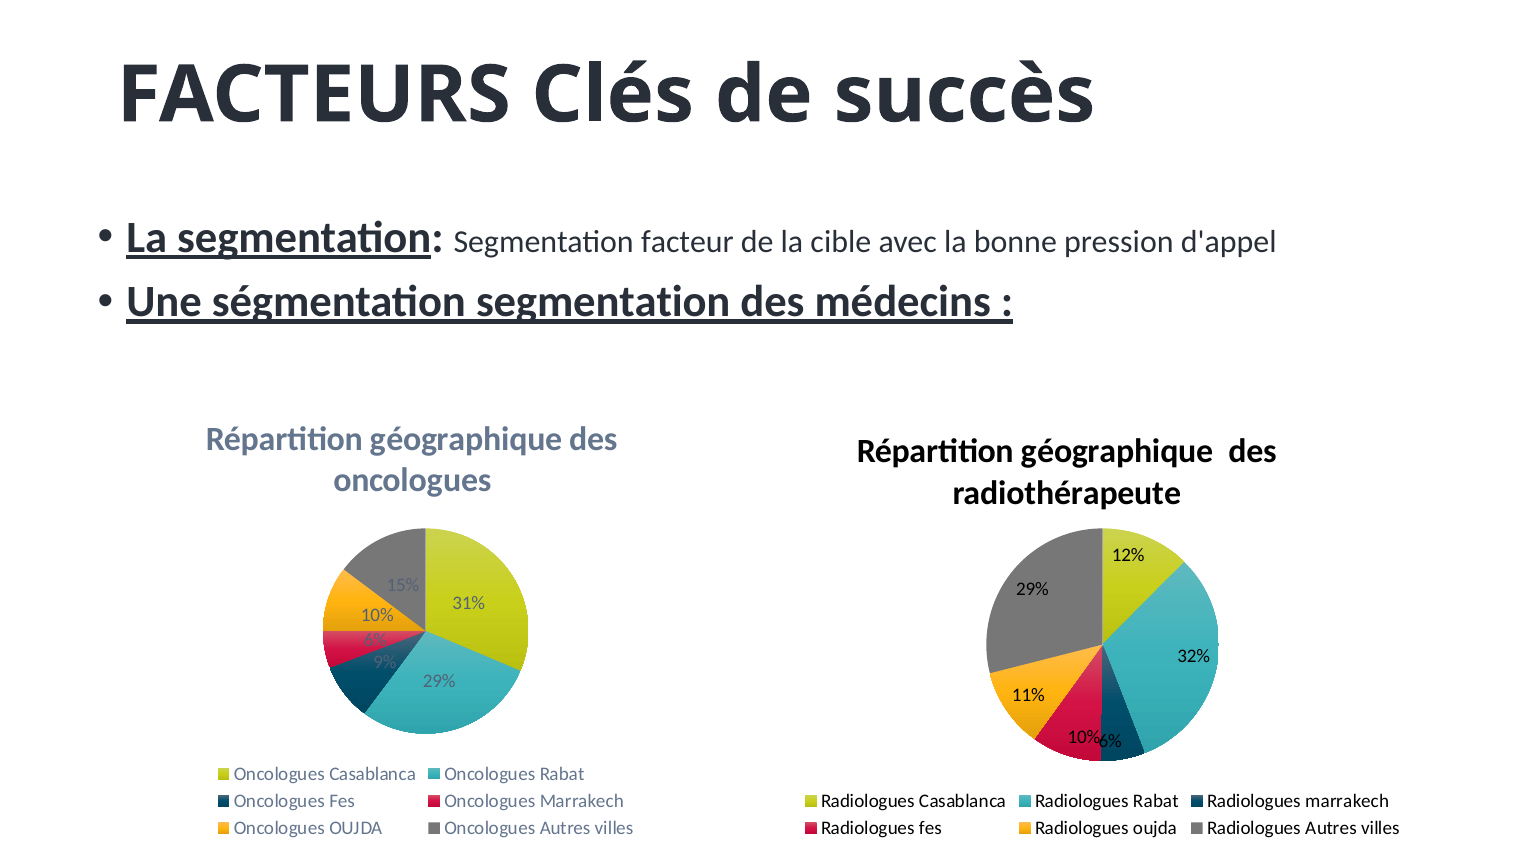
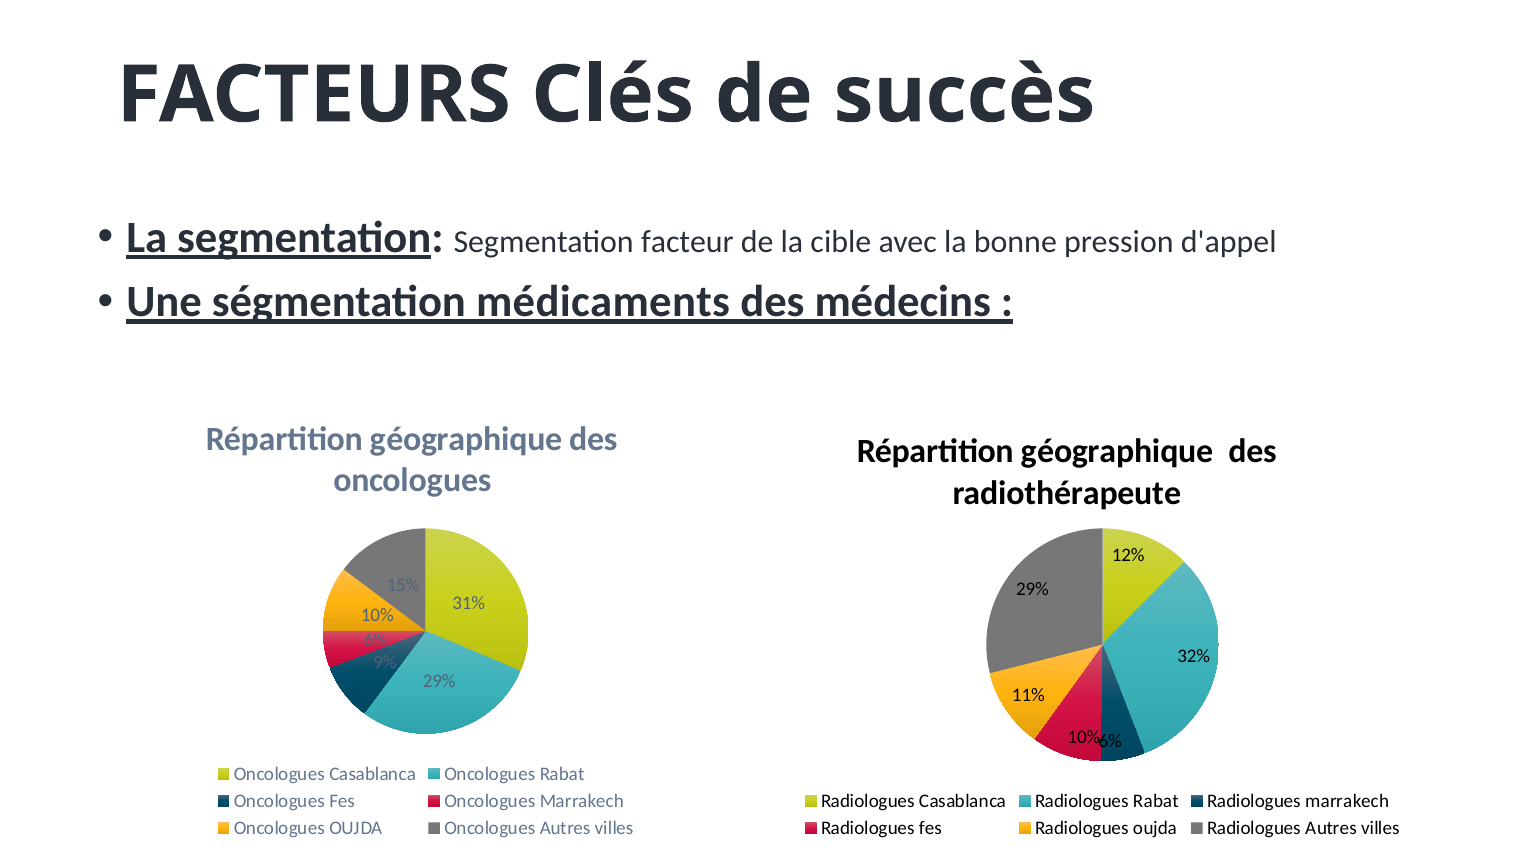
ségmentation segmentation: segmentation -> médicaments (603, 302)
